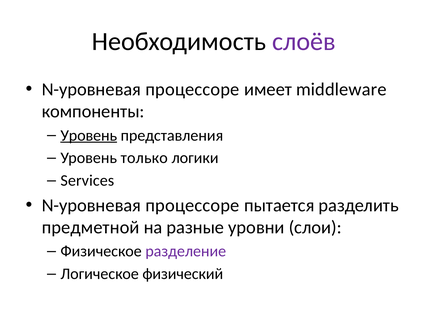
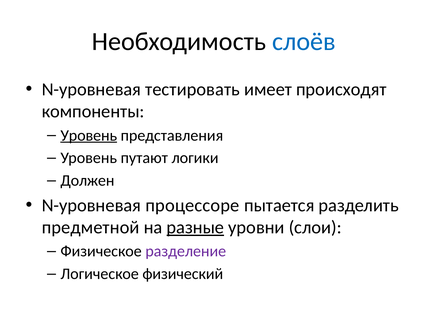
слоёв colour: purple -> blue (304, 41)
процессоре: процессоре -> тестировать (193, 89)
middleware: middleware -> происходят (341, 89)
только: только -> путают (144, 158)
Services: Services -> Должен (87, 181)
разные underline: none -> present (195, 227)
